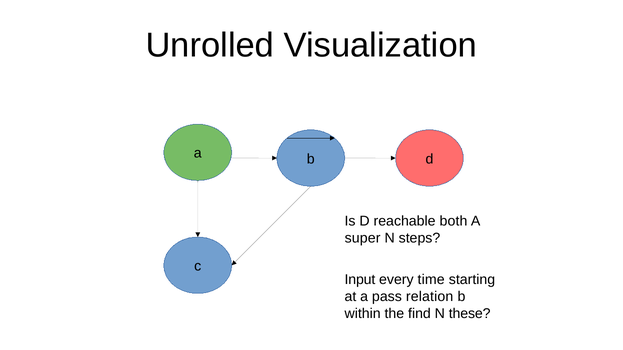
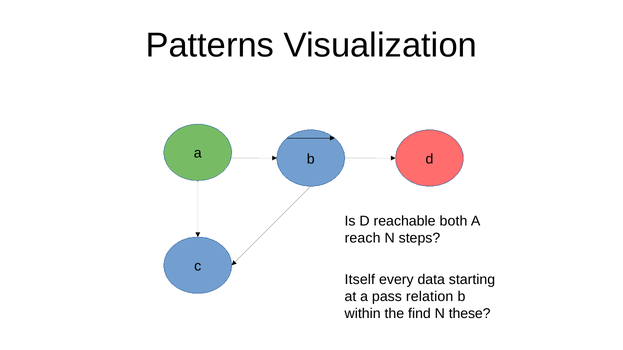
Unrolled: Unrolled -> Patterns (210, 46)
super: super -> reach (363, 238)
Input: Input -> Itself (360, 280)
time: time -> data (431, 280)
